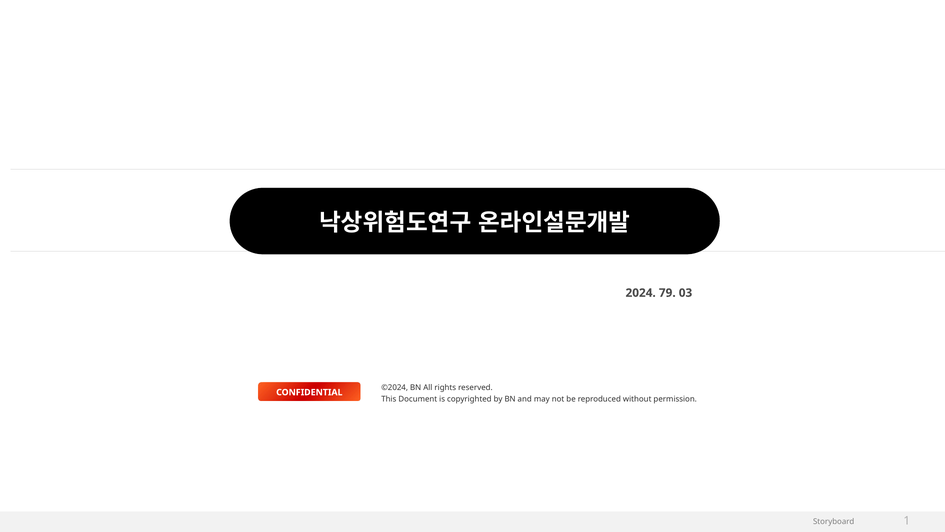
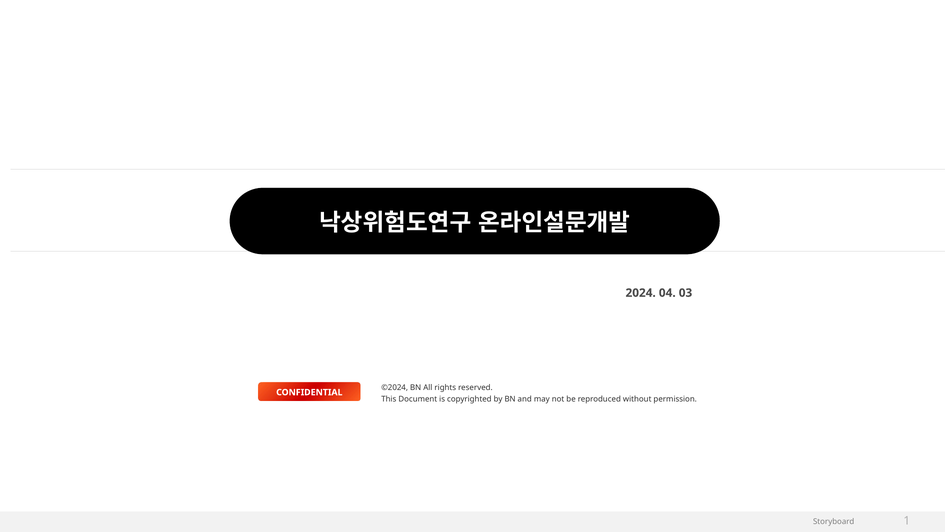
79: 79 -> 04 (667, 293)
